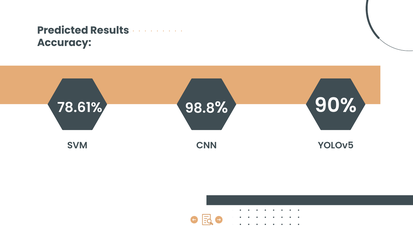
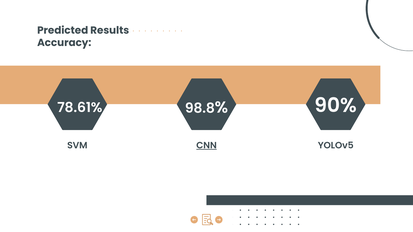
CNN underline: none -> present (207, 146)
